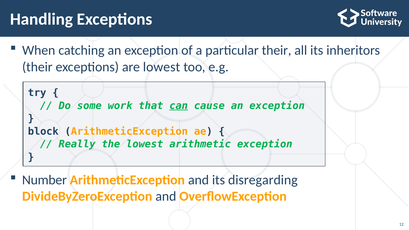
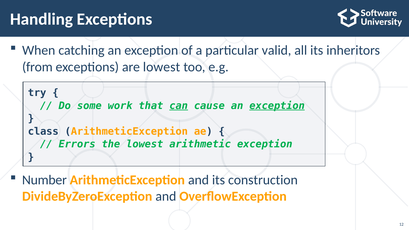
particular their: their -> valid (277, 50)
their: their -> from (37, 67)
exception underline: none -> present (277, 106)
block: block -> class (43, 131)
Really: Really -> Errors (77, 144)
disregarding: disregarding -> construction (263, 180)
